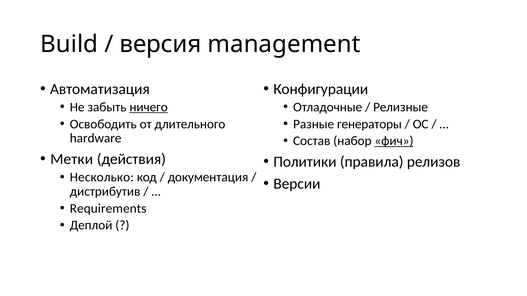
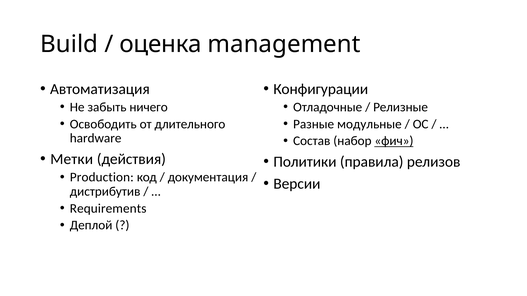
версия: версия -> оценка (161, 44)
ничего underline: present -> none (149, 107)
генераторы: генераторы -> модульные (369, 124)
Несколько: Несколько -> Production (102, 177)
